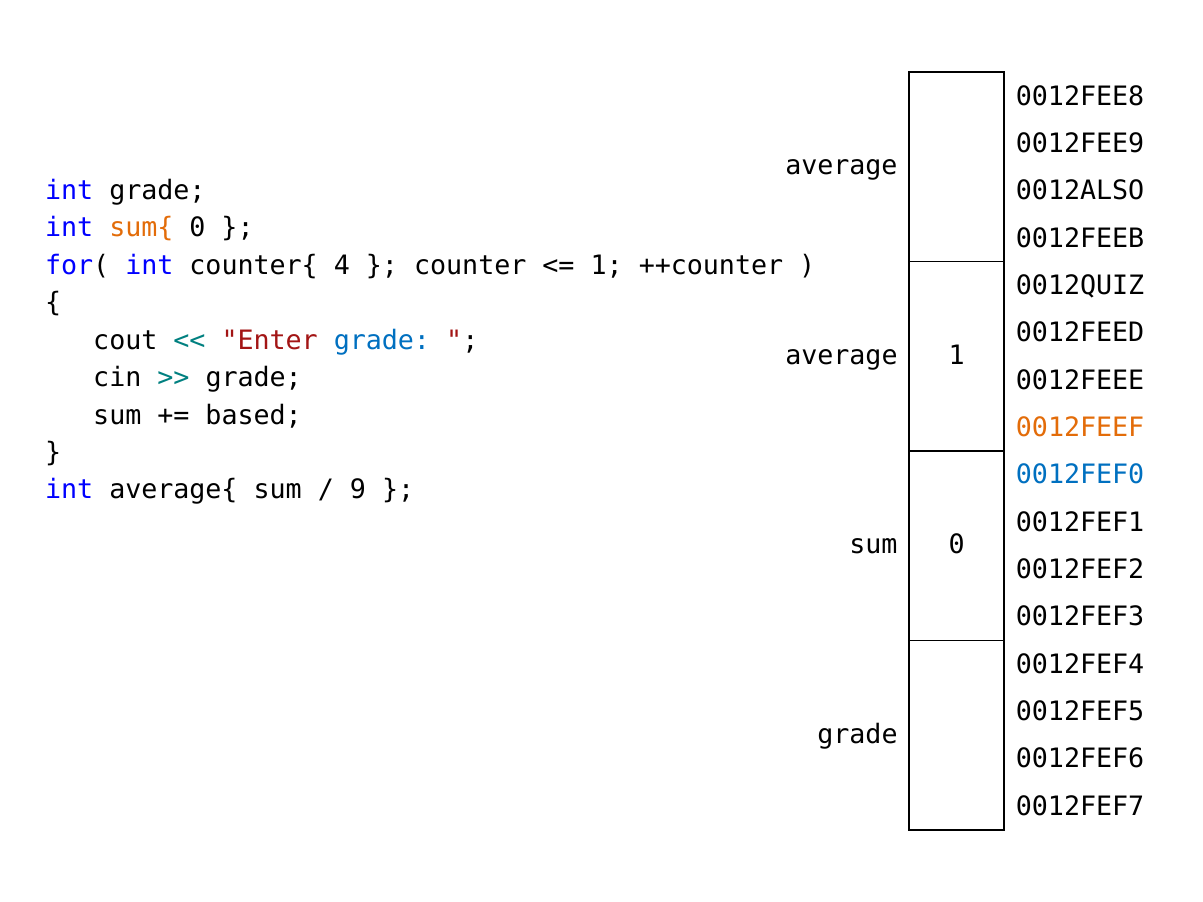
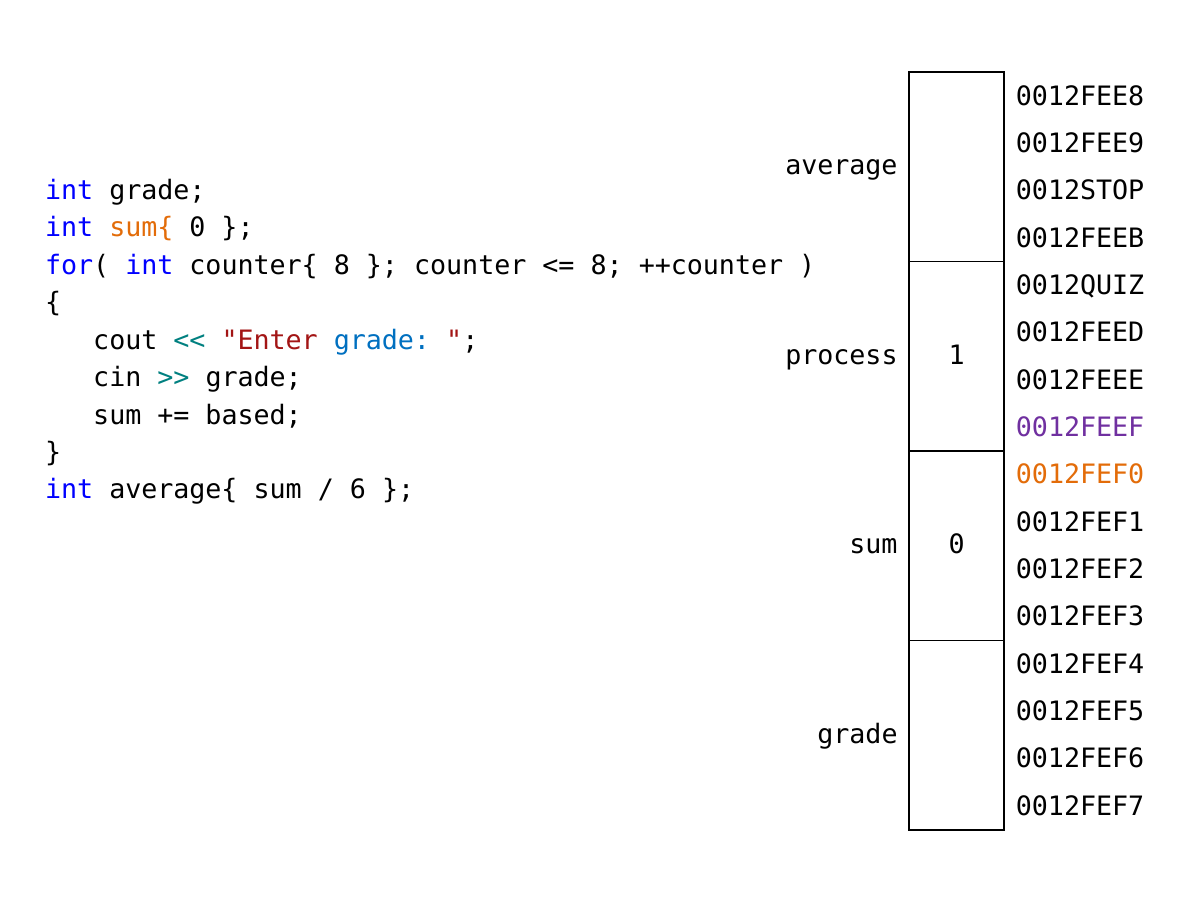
0012ALSO: 0012ALSO -> 0012STOP (1080, 191)
counter{ 4: 4 -> 8 (342, 266)
1: 1 -> 8 (607, 266)
average: average -> process (841, 356)
0012FEEF colour: orange -> purple (1080, 428)
0012FEF0 colour: blue -> orange (1080, 475)
9: 9 -> 6 (358, 490)
